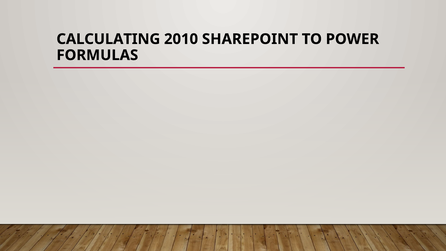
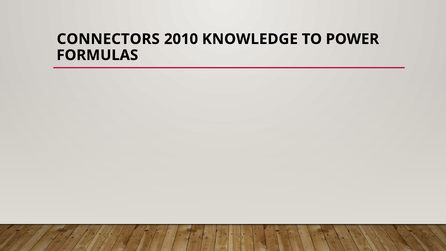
CALCULATING: CALCULATING -> CONNECTORS (108, 39)
SHAREPOINT: SHAREPOINT -> KNOWLEDGE (250, 39)
